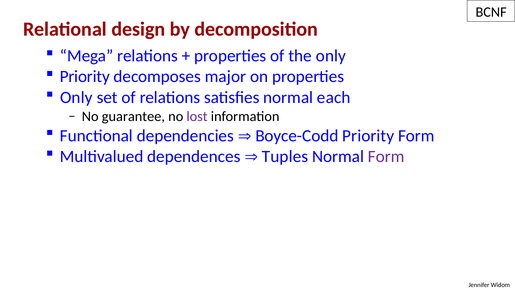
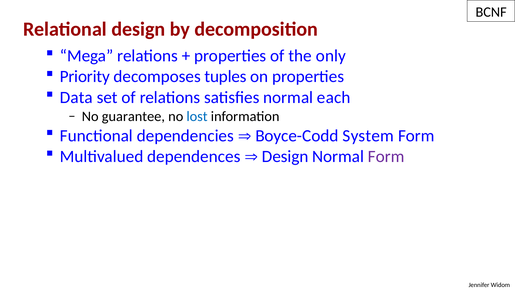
major: major -> tuples (226, 77)
Only: Only -> Data (76, 97)
lost colour: purple -> blue (197, 116)
Boyce-Codd Priority: Priority -> System (368, 136)
Tuples: Tuples -> Design (285, 156)
